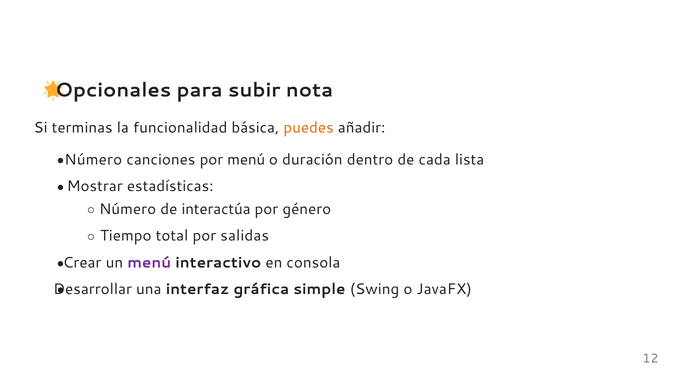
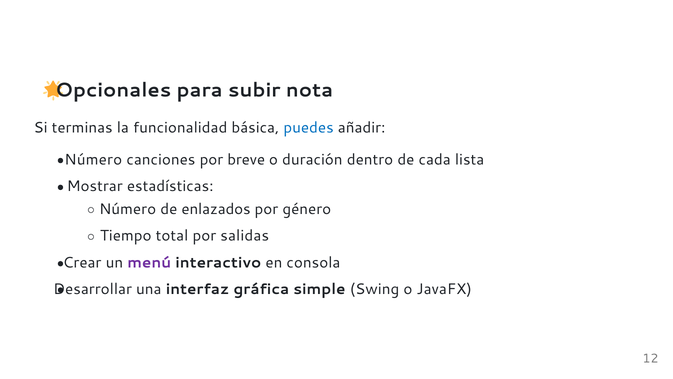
puedes colour: orange -> blue (309, 128)
por menú: menú -> breve (246, 159)
interactúa: interactúa -> enlazados (216, 209)
